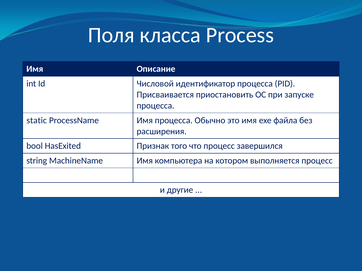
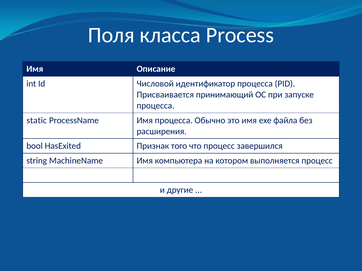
приостановить: приостановить -> принимающий (225, 95)
